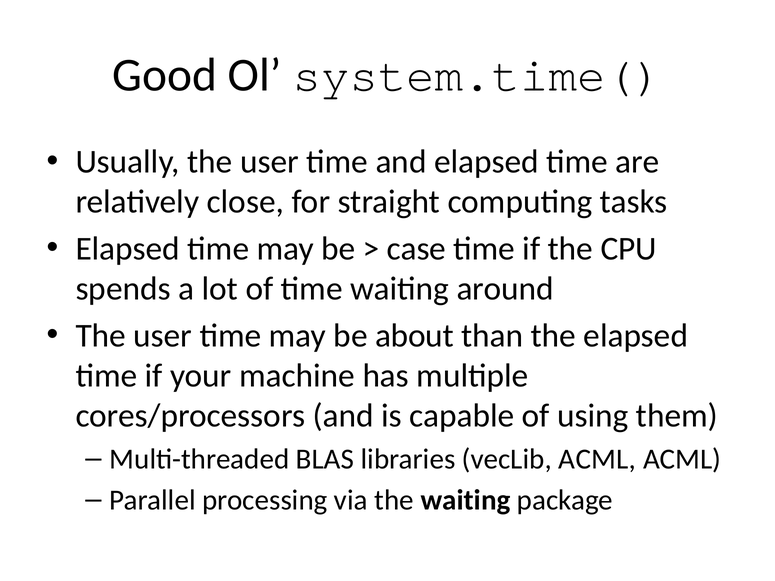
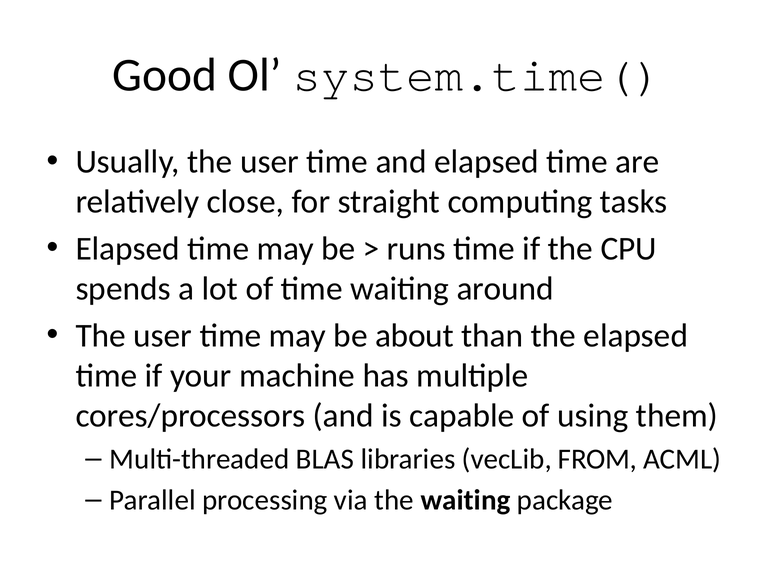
case: case -> runs (416, 249)
vecLib ACML: ACML -> FROM (598, 459)
